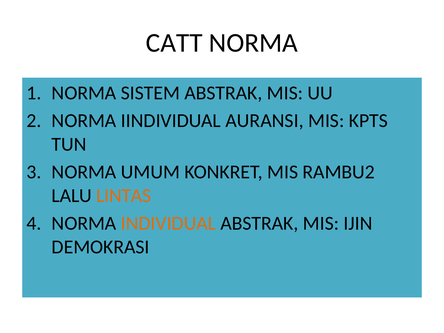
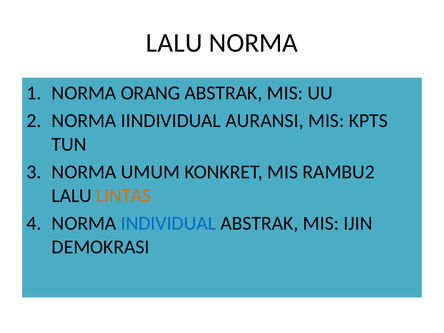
CATT: CATT -> LALU (174, 43)
SISTEM: SISTEM -> ORANG (151, 93)
INDIVIDUAL colour: orange -> blue (168, 223)
